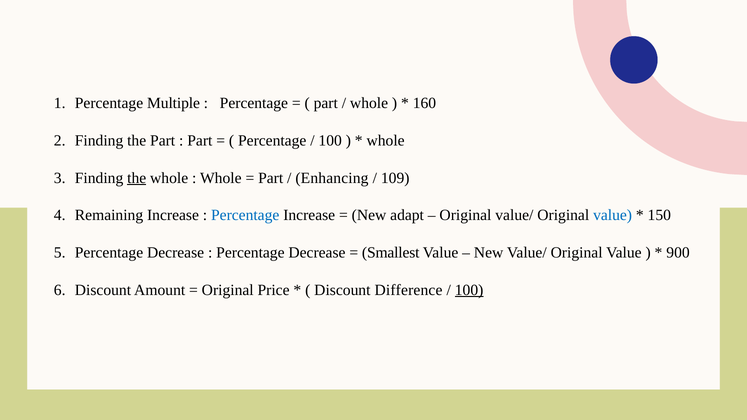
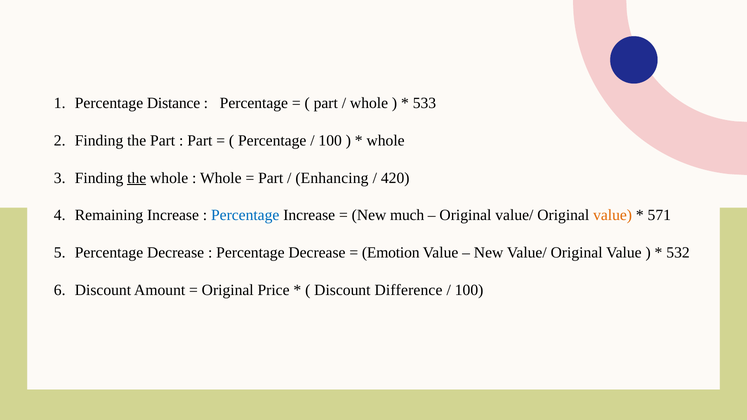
Multiple: Multiple -> Distance (174, 103)
160: 160 -> 533 (424, 103)
109: 109 -> 420 (395, 178)
adapt: adapt -> much (407, 215)
value colour: blue -> orange (613, 215)
150: 150 -> 571 (659, 215)
Smallest: Smallest -> Emotion (391, 253)
900: 900 -> 532 (678, 253)
100 underline: present -> none (469, 290)
